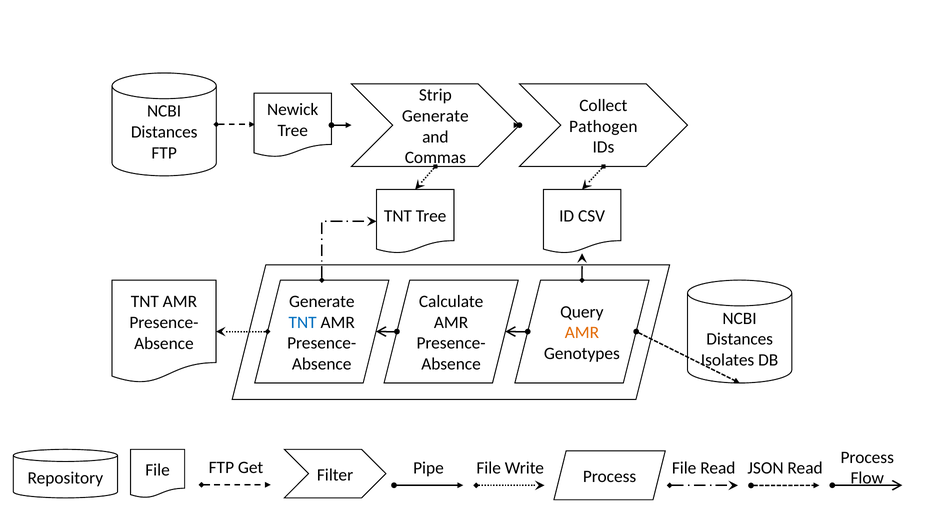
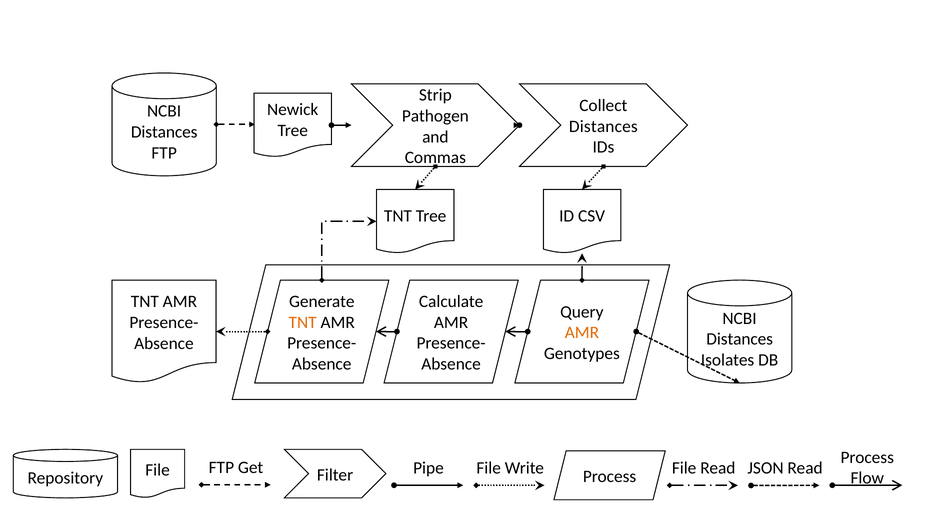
Generate: Generate -> Pathogen (435, 116)
Pathogen: Pathogen -> Distances (603, 126)
TNT colour: blue -> orange (303, 322)
